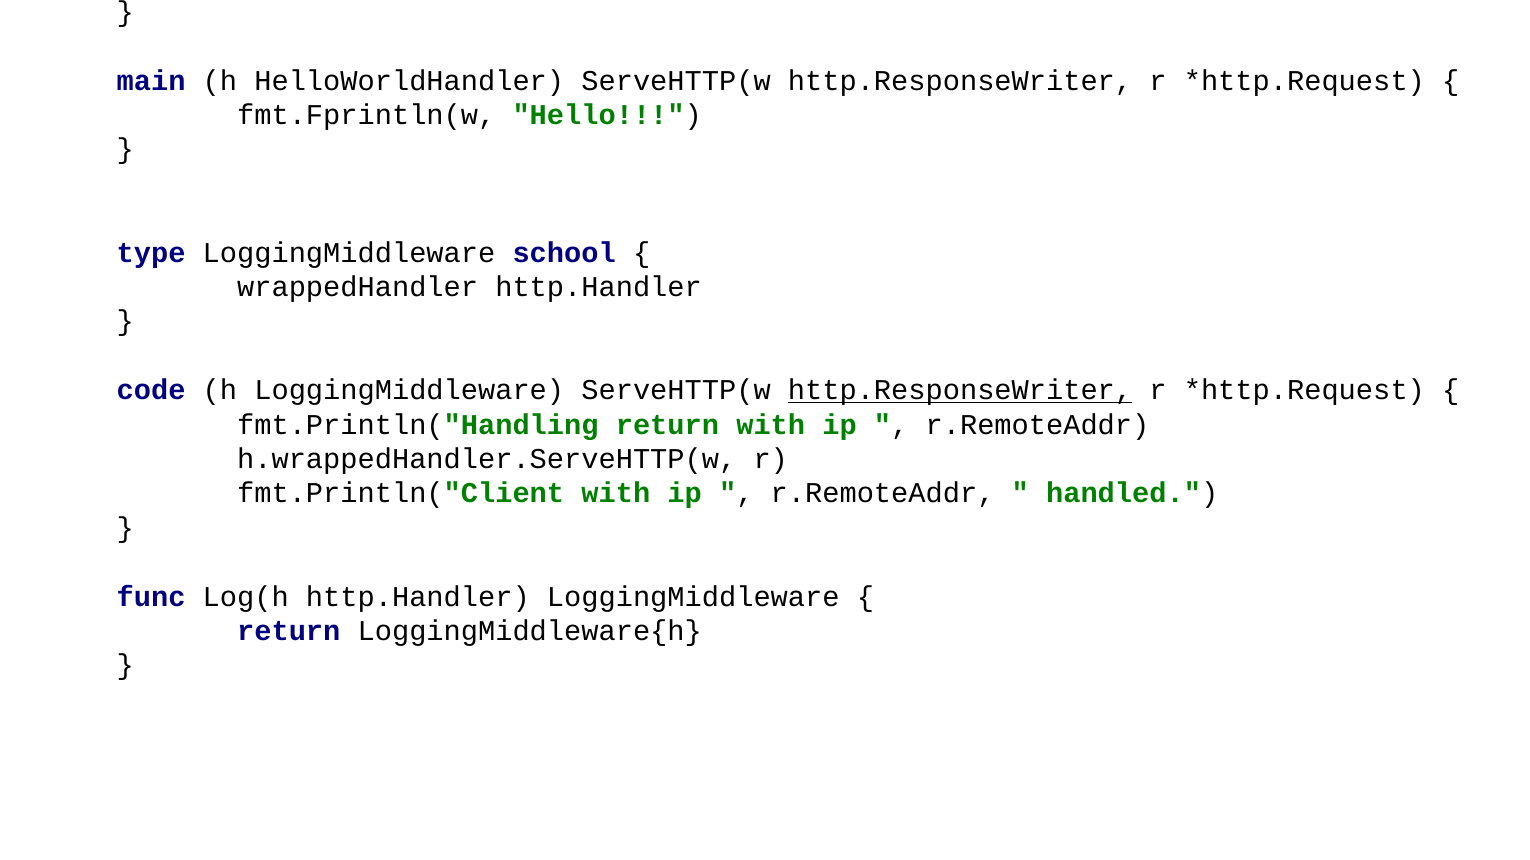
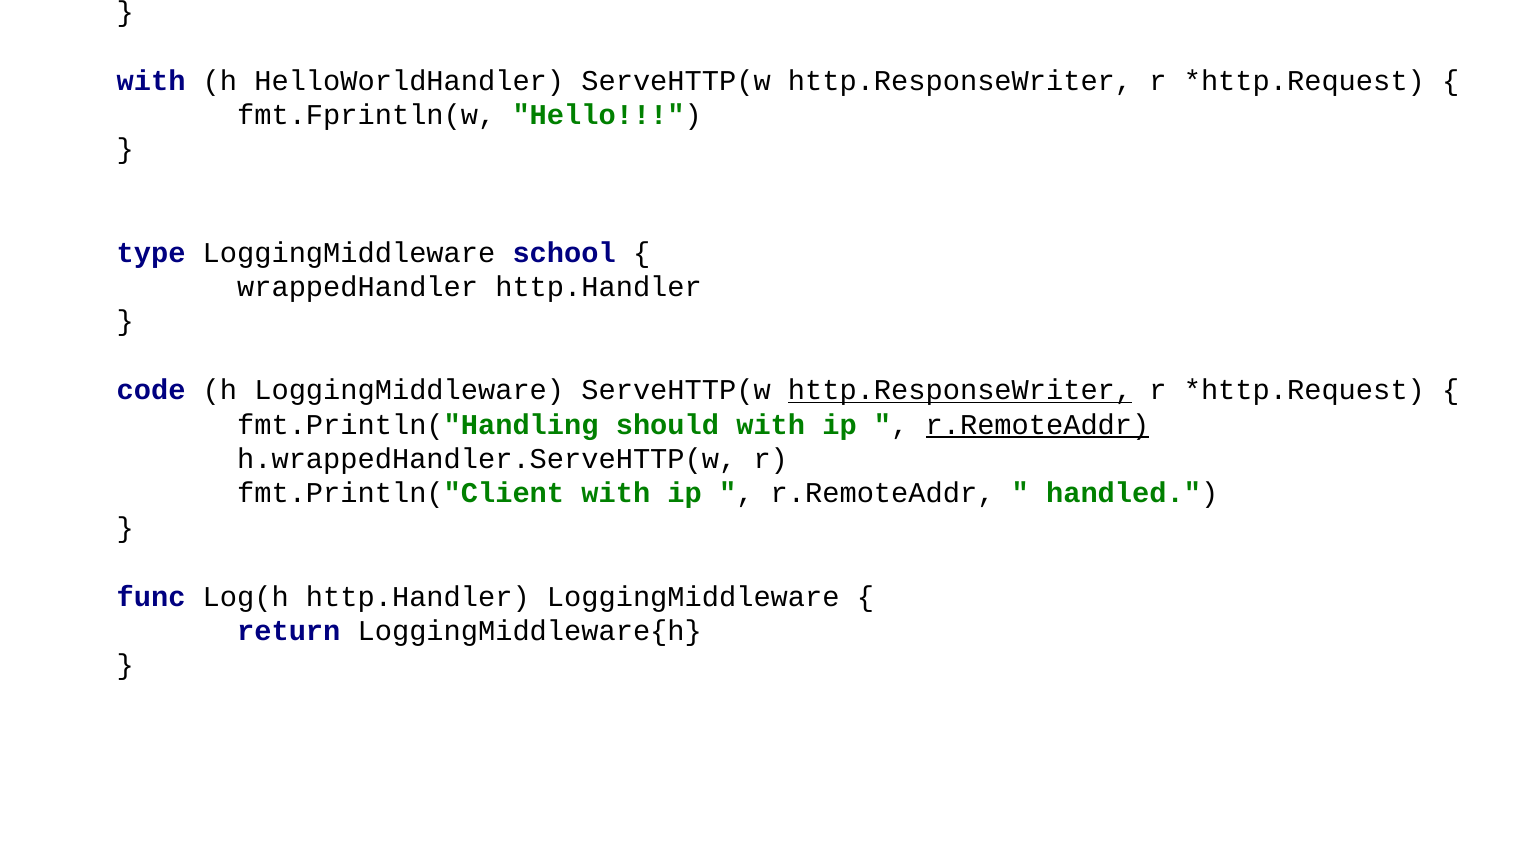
main: main -> with (151, 81)
fmt.Println("Handling return: return -> should (667, 425)
r.RemoteAddr underline: none -> present (1038, 425)
